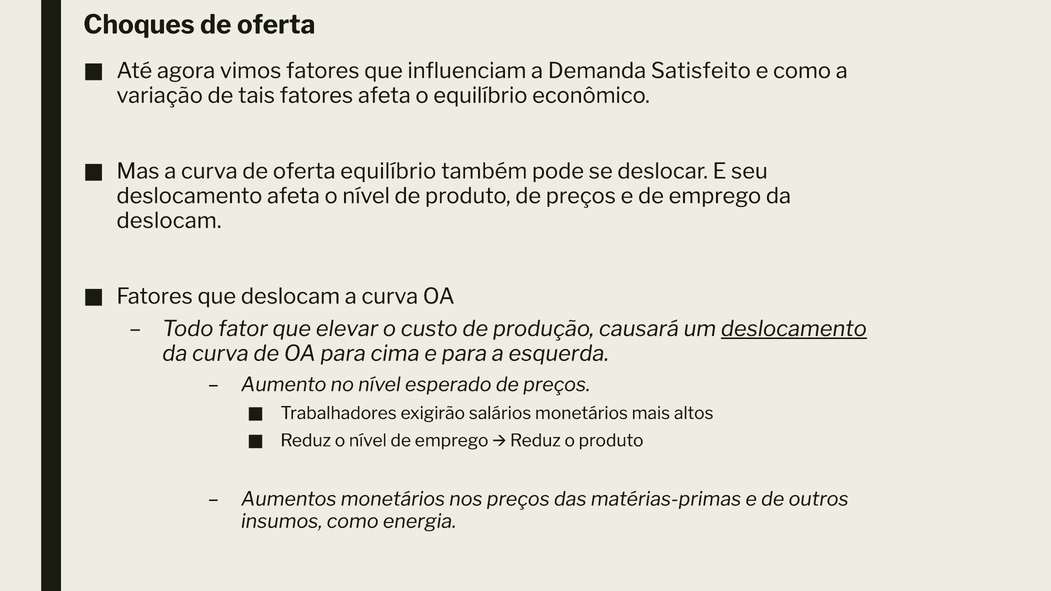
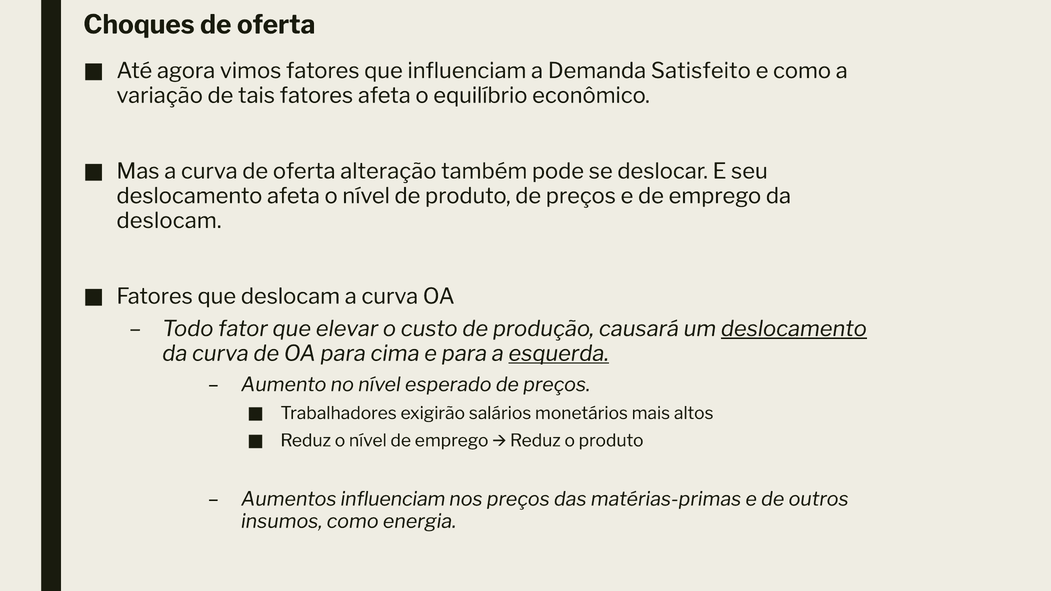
oferta equilíbrio: equilíbrio -> alteração (388, 171)
esquerda underline: none -> present (559, 354)
Aumentos monetários: monetários -> influenciam (393, 499)
